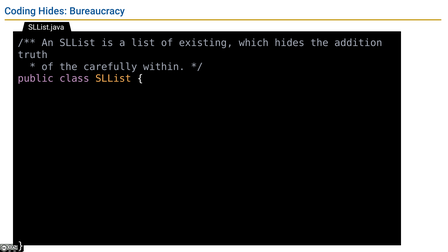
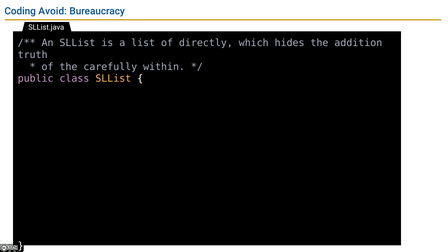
Coding Hides: Hides -> Avoid (53, 11)
existing: existing -> directly (206, 43)
